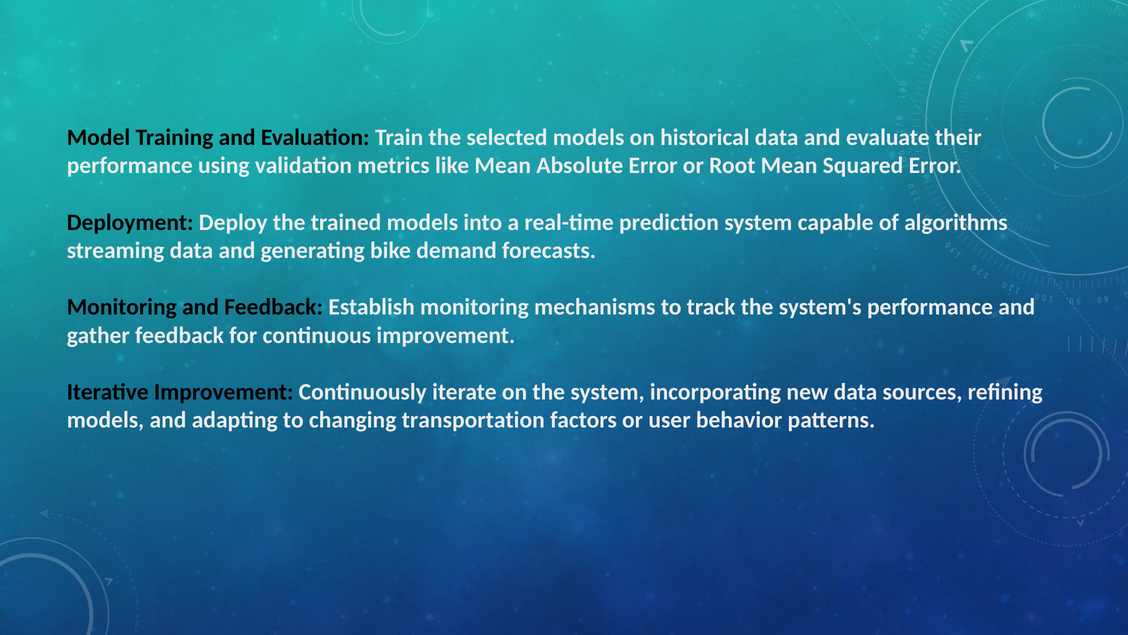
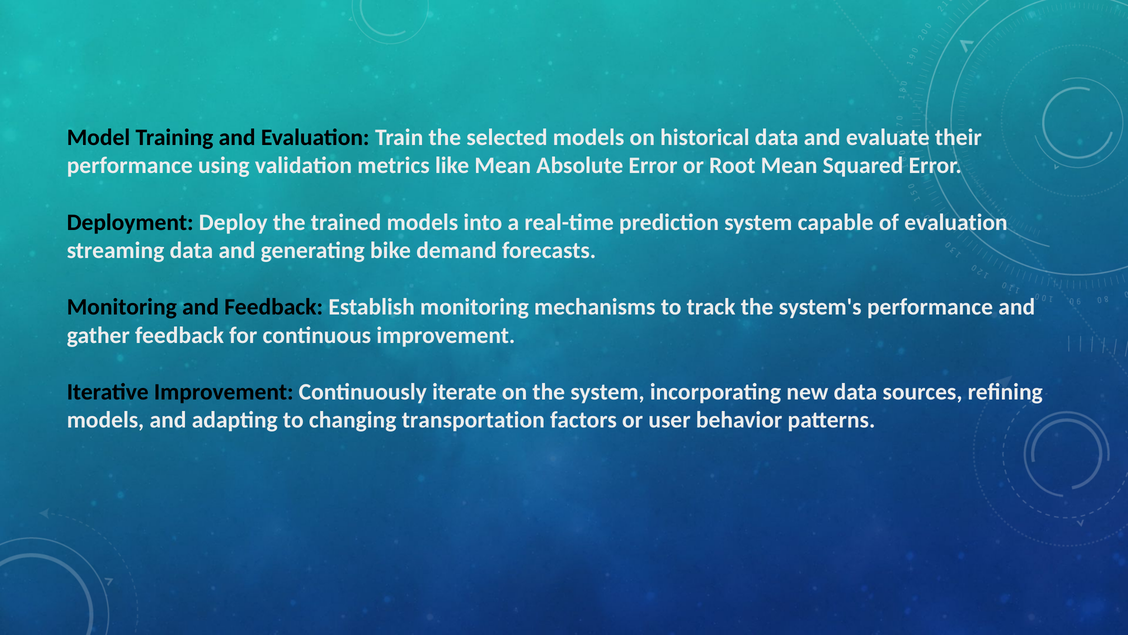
of algorithms: algorithms -> evaluation (956, 222)
